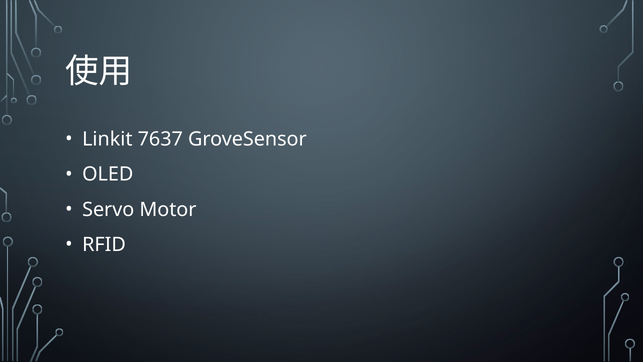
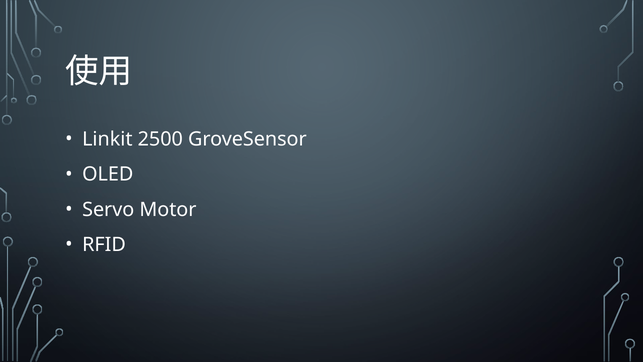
7637: 7637 -> 2500 (160, 139)
